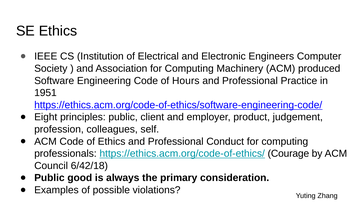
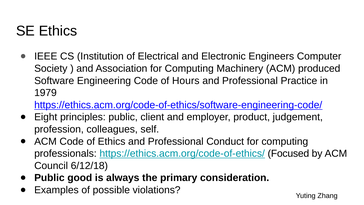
1951: 1951 -> 1979 (45, 93)
Courage: Courage -> Focused (288, 153)
6/42/18: 6/42/18 -> 6/12/18 (89, 166)
